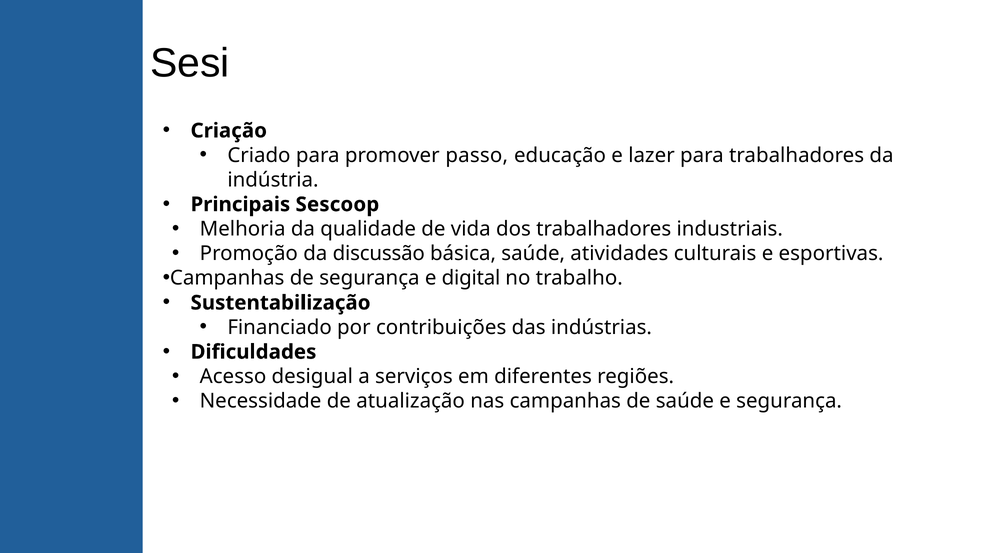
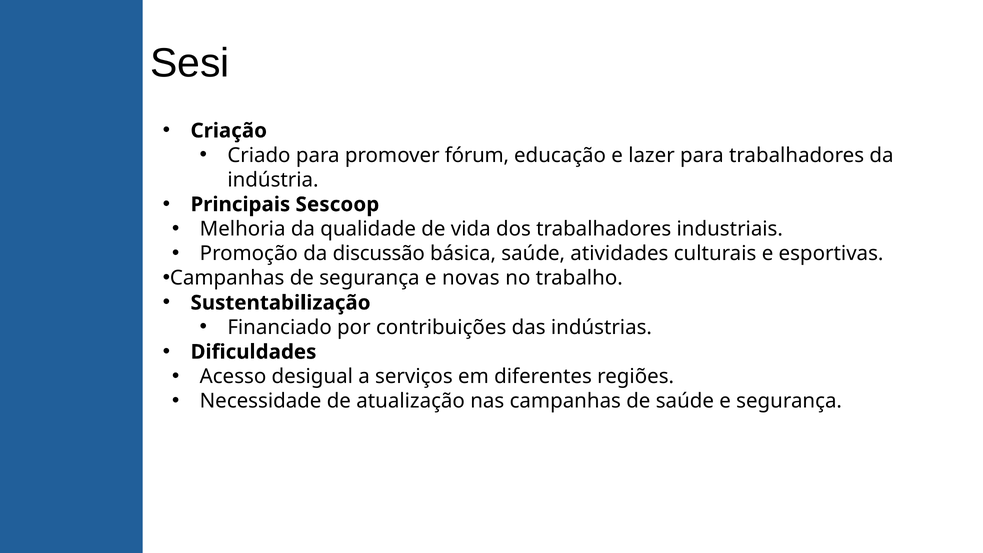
passo: passo -> fórum (477, 155)
digital: digital -> novas (471, 278)
